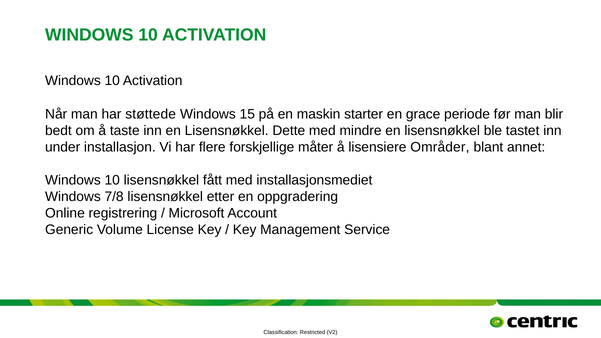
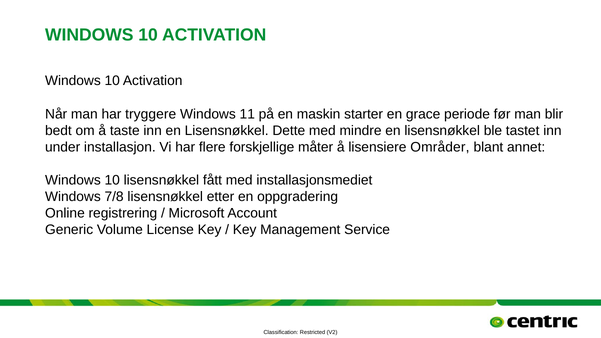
støttede: støttede -> tryggere (151, 114)
15: 15 -> 11 (247, 114)
